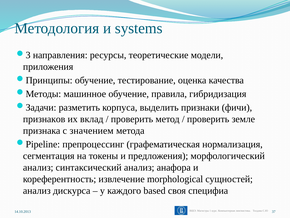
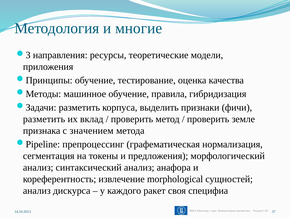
systems: systems -> многие (139, 28)
признаков: признаков -> разметить (44, 119)
based: based -> ракет (155, 190)
